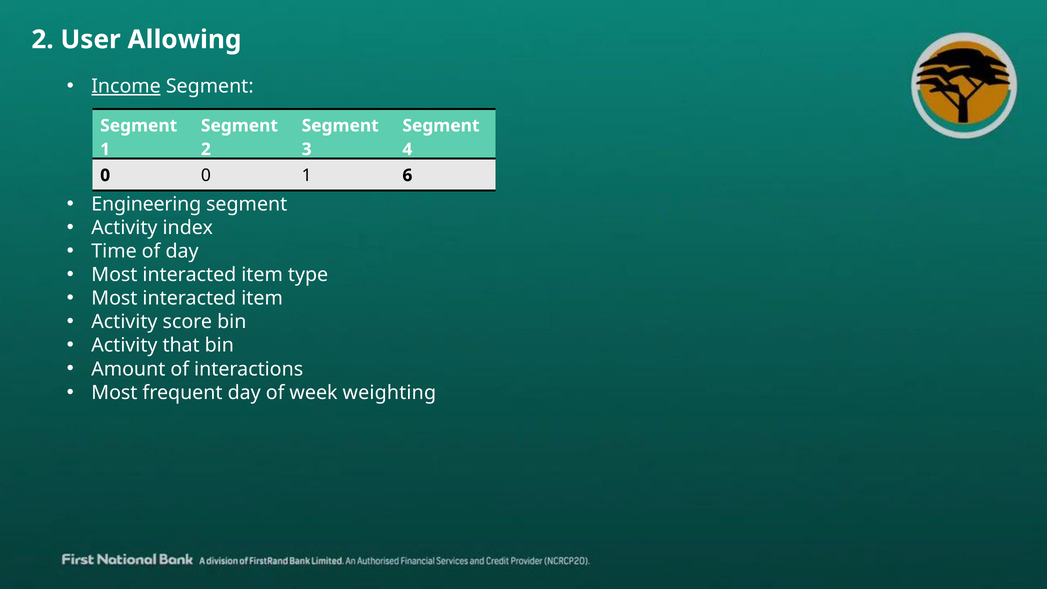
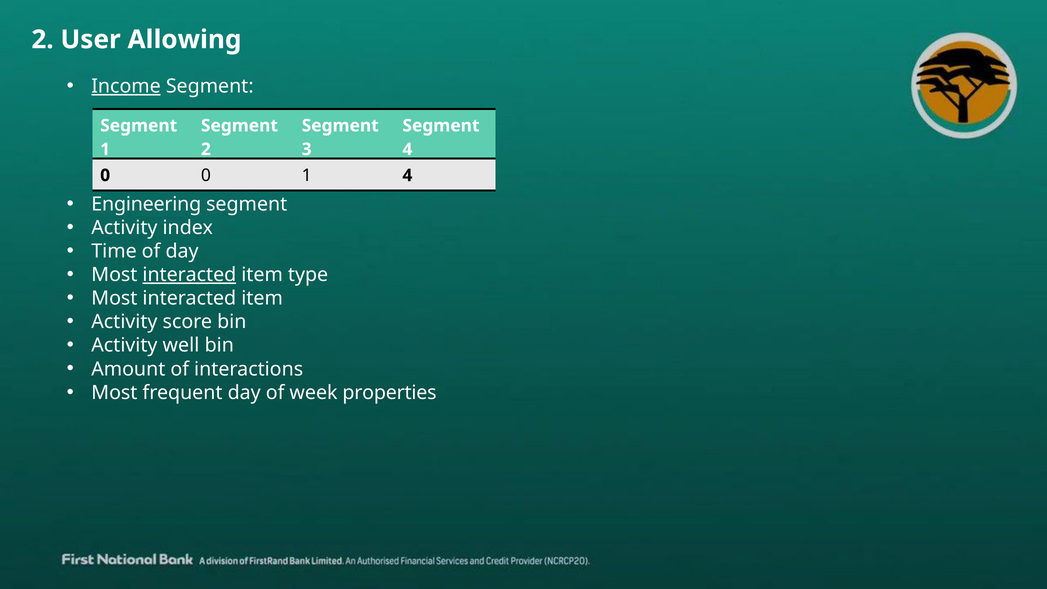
1 6: 6 -> 4 (407, 175)
interacted underline: none -> present (189, 275)
that: that -> well (181, 345)
weighting: weighting -> properties (390, 393)
